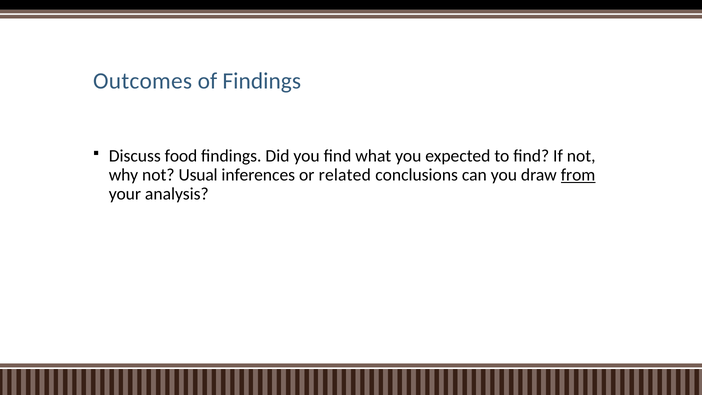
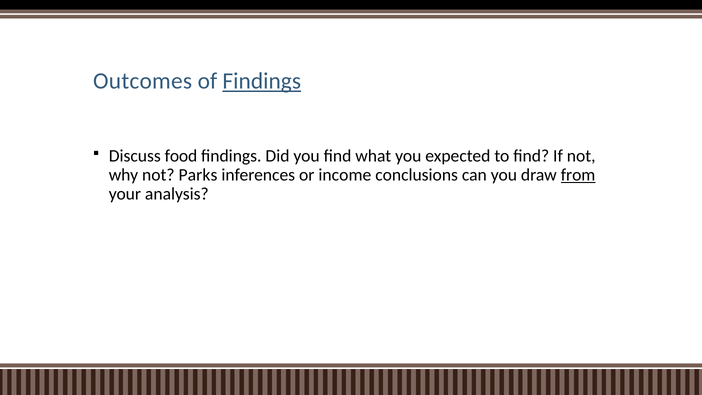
Findings underline: none -> present (262, 81)
Usual: Usual -> Parks (198, 175)
related: related -> income (345, 175)
